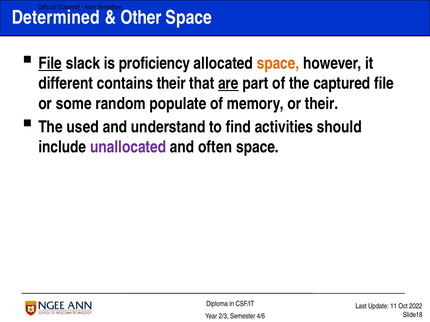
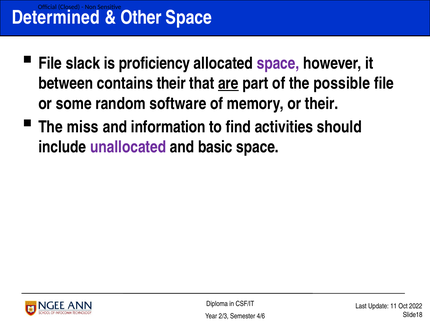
File underline: present -> none (50, 64)
space colour: orange -> purple (278, 64)
different: different -> between (66, 84)
captured: captured -> possible (342, 84)
populate: populate -> software (178, 104)
used: used -> miss (83, 127)
understand: understand -> information (168, 127)
often: often -> basic (215, 147)
